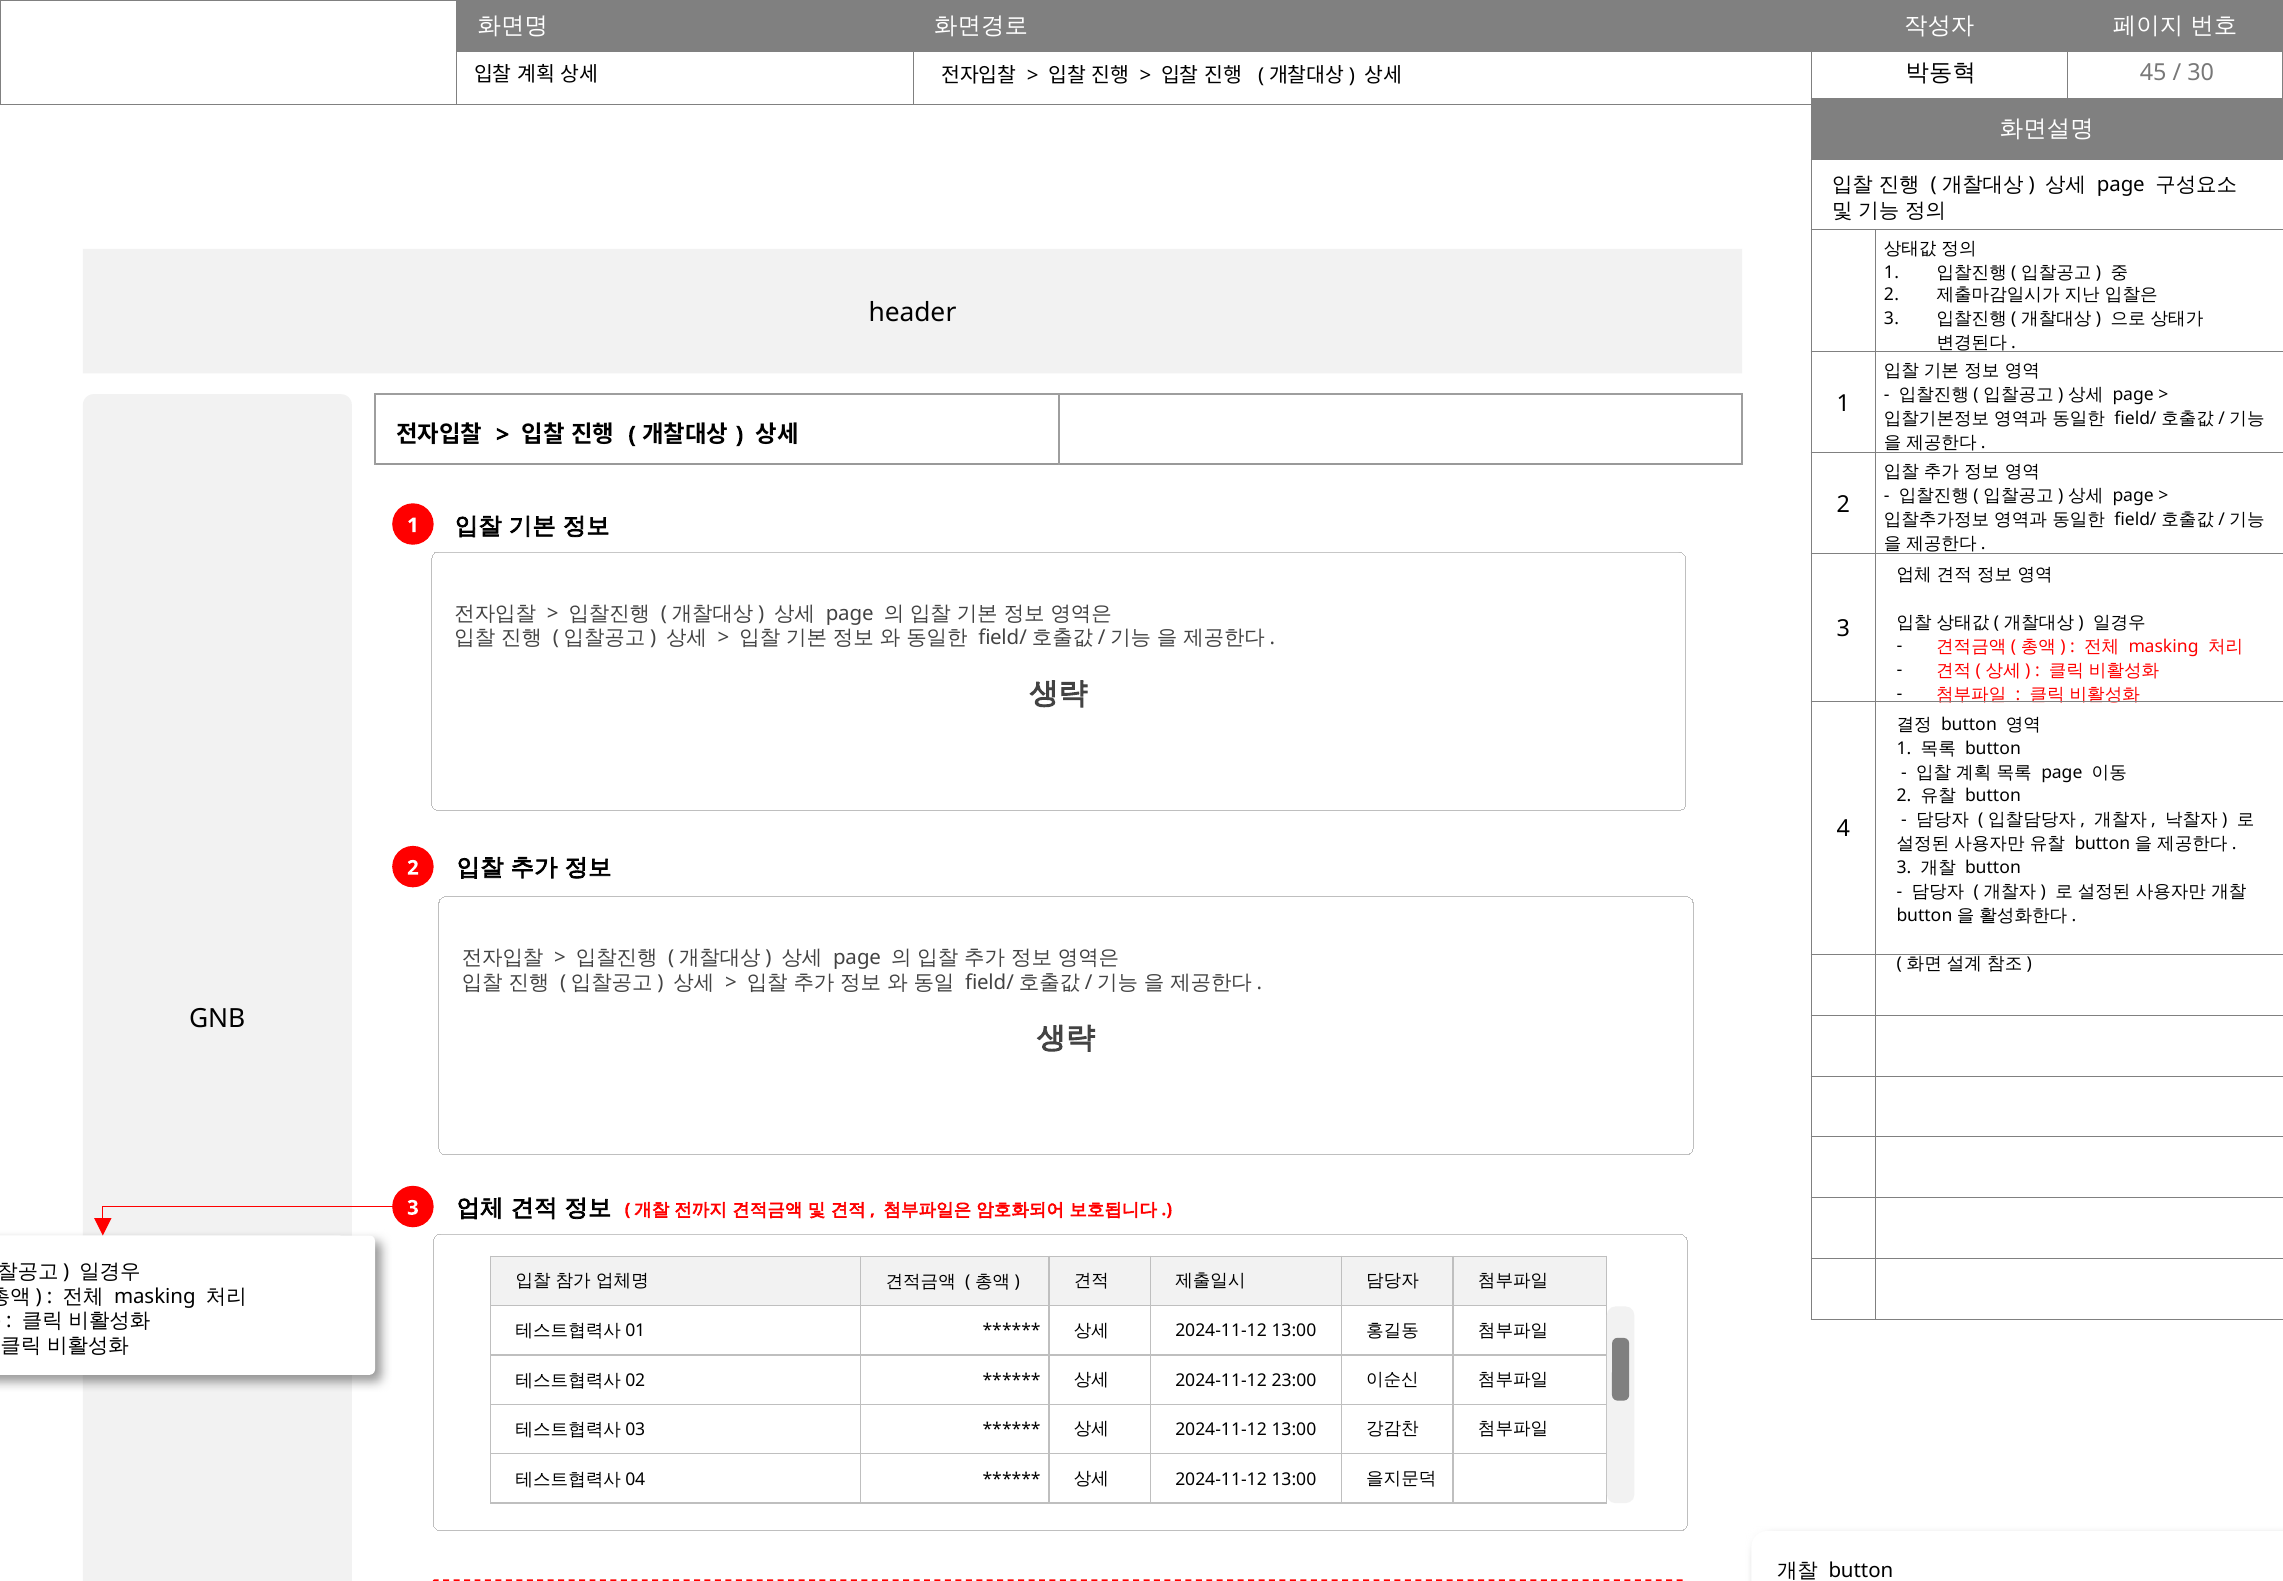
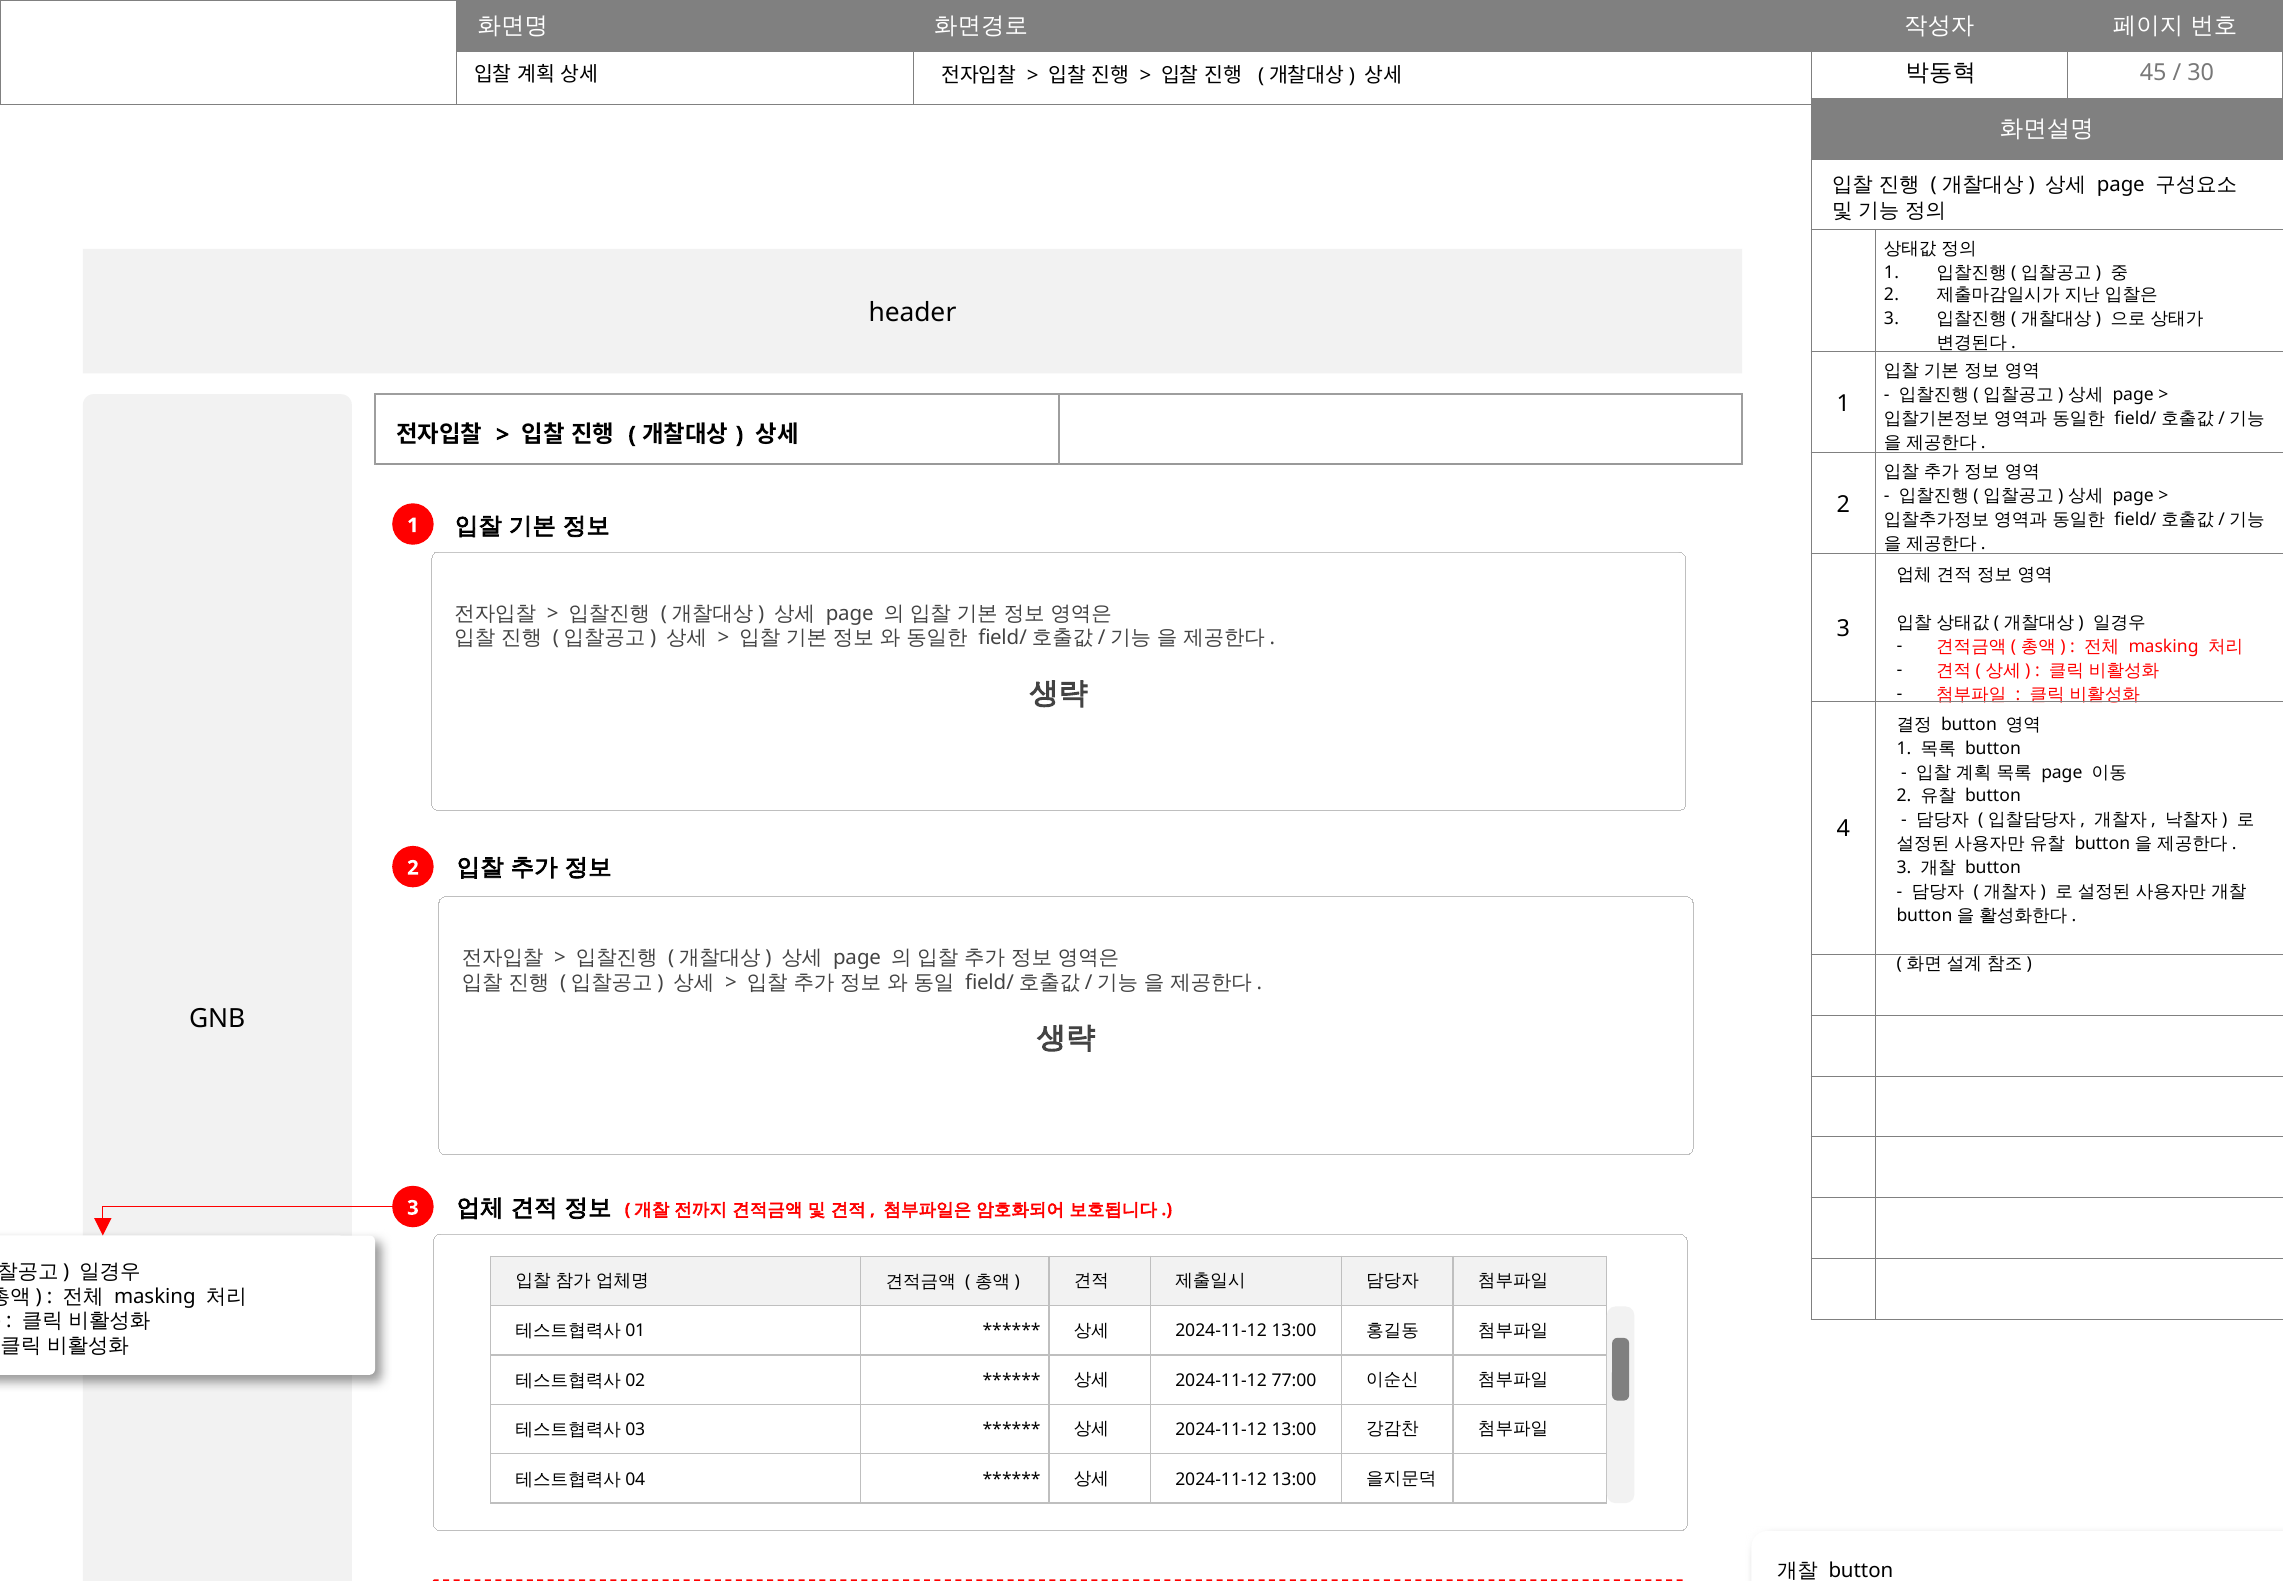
23:00: 23:00 -> 77:00 (1294, 1380)
